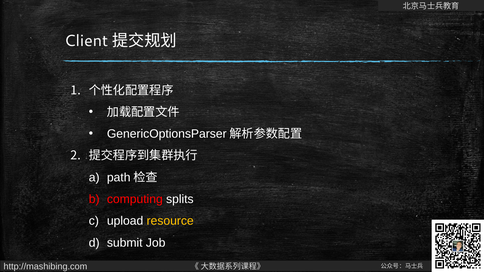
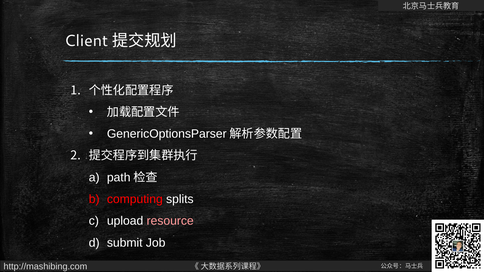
resource colour: yellow -> pink (170, 221)
